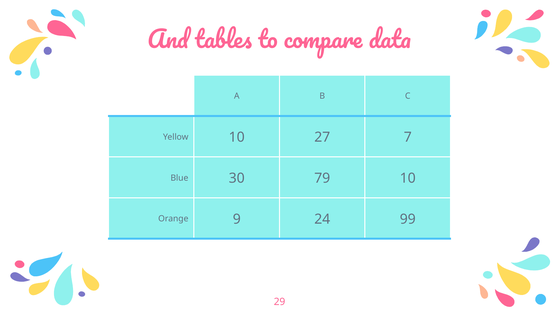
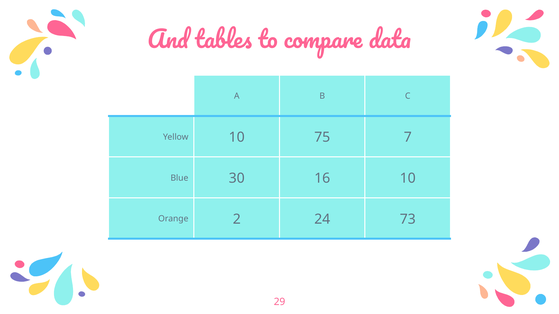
27: 27 -> 75 (322, 138)
79: 79 -> 16 (322, 178)
9: 9 -> 2 (237, 219)
99: 99 -> 73 (408, 219)
